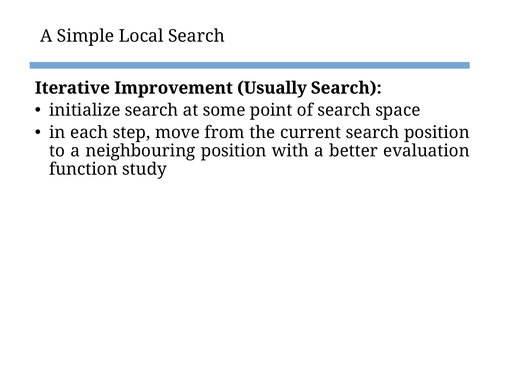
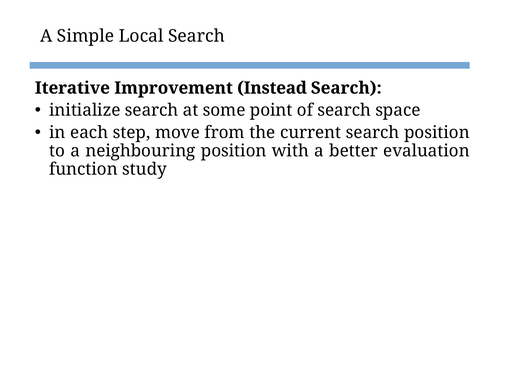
Usually: Usually -> Instead (272, 88)
